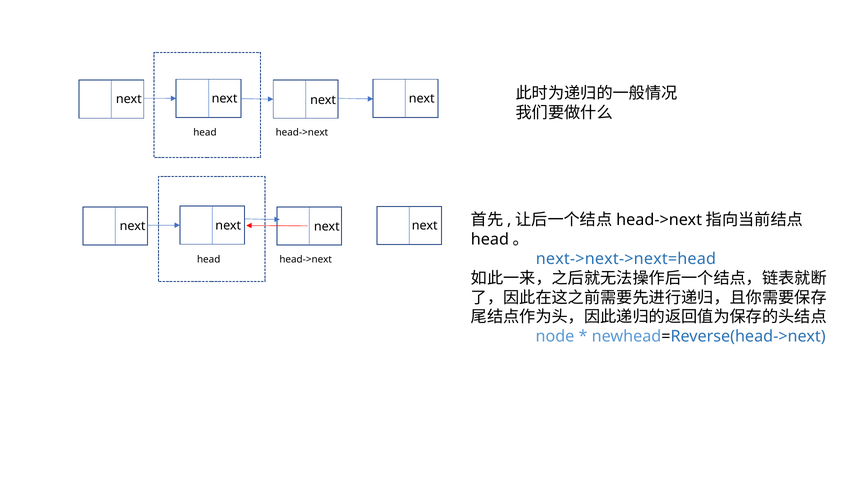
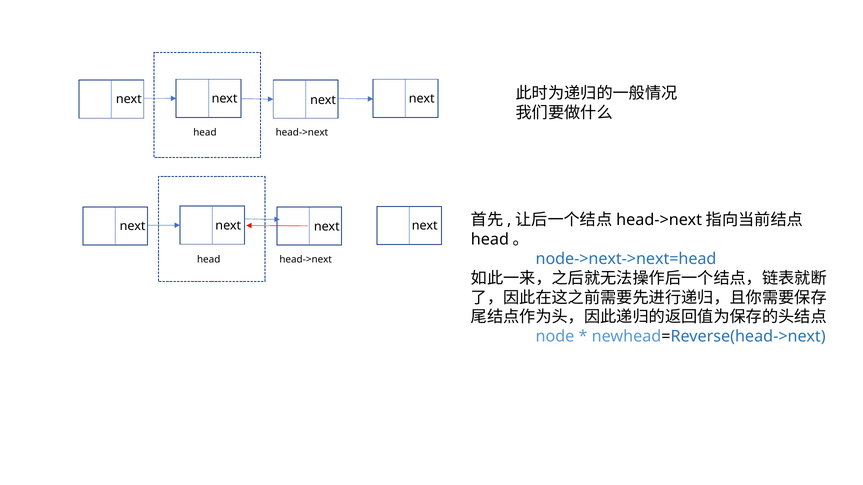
next->next->next=head: next->next->next=head -> node->next->next=head (626, 259)
